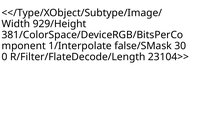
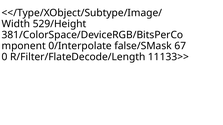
929/Height: 929/Height -> 529/Height (60, 24)
1/Interpolate: 1/Interpolate -> 0/Interpolate (80, 46)
30: 30 -> 67 (180, 46)
23104>>: 23104>> -> 11133>> (168, 57)
